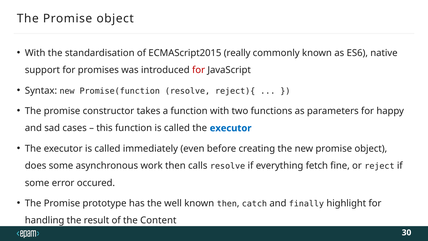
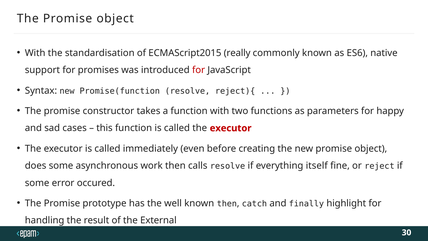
executor colour: blue -> red (231, 128)
fetch: fetch -> itself (317, 166)
Content: Content -> External (158, 220)
